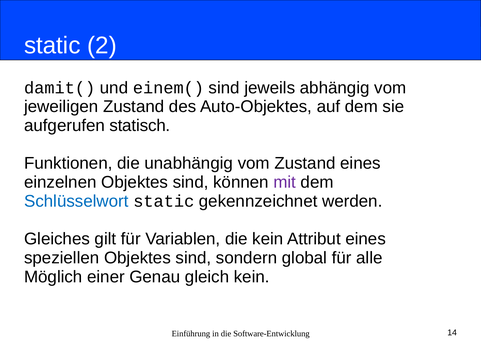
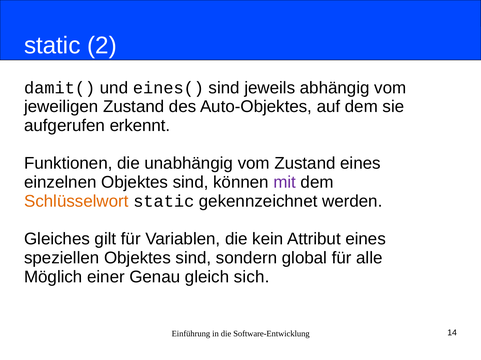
einem(: einem( -> eines( (168, 88)
statisch: statisch -> erkennt (140, 126)
Schlüsselwort colour: blue -> orange (76, 202)
gleich kein: kein -> sich (252, 277)
